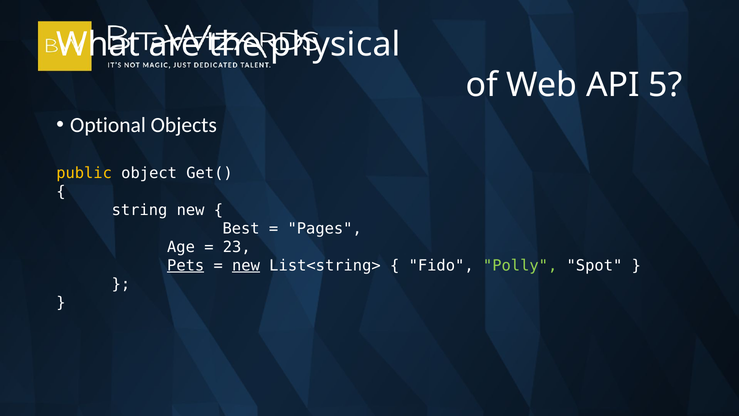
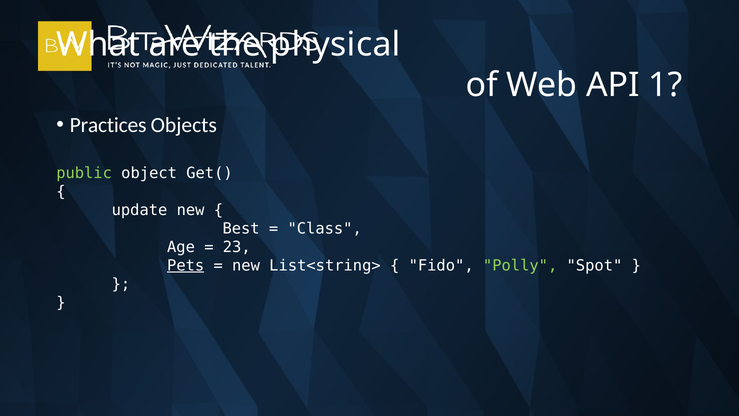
5: 5 -> 1 (665, 85)
Optional: Optional -> Practices (108, 125)
public colour: yellow -> light green (84, 173)
string: string -> update (140, 210)
Pages: Pages -> Class (325, 228)
new underline: present -> none (246, 265)
